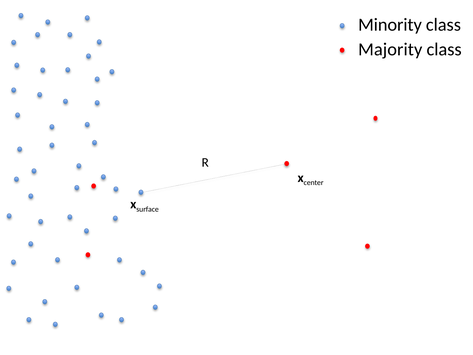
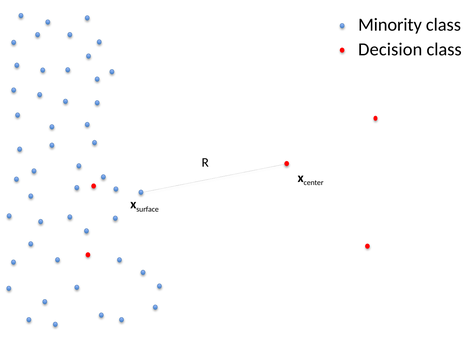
Majority: Majority -> Decision (390, 50)
